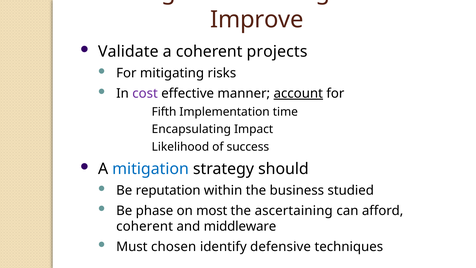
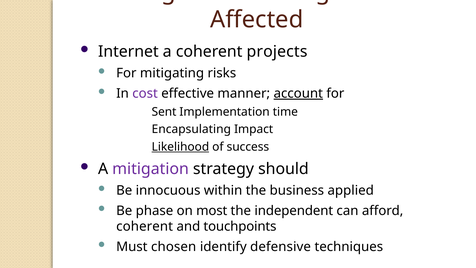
Improve: Improve -> Affected (257, 20)
Validate: Validate -> Internet (128, 52)
Fifth: Fifth -> Sent (164, 112)
Likelihood underline: none -> present (180, 147)
mitigation colour: blue -> purple (151, 169)
reputation: reputation -> innocuous (168, 190)
studied: studied -> applied (351, 190)
ascertaining: ascertaining -> independent (294, 210)
middleware: middleware -> touchpoints (240, 226)
